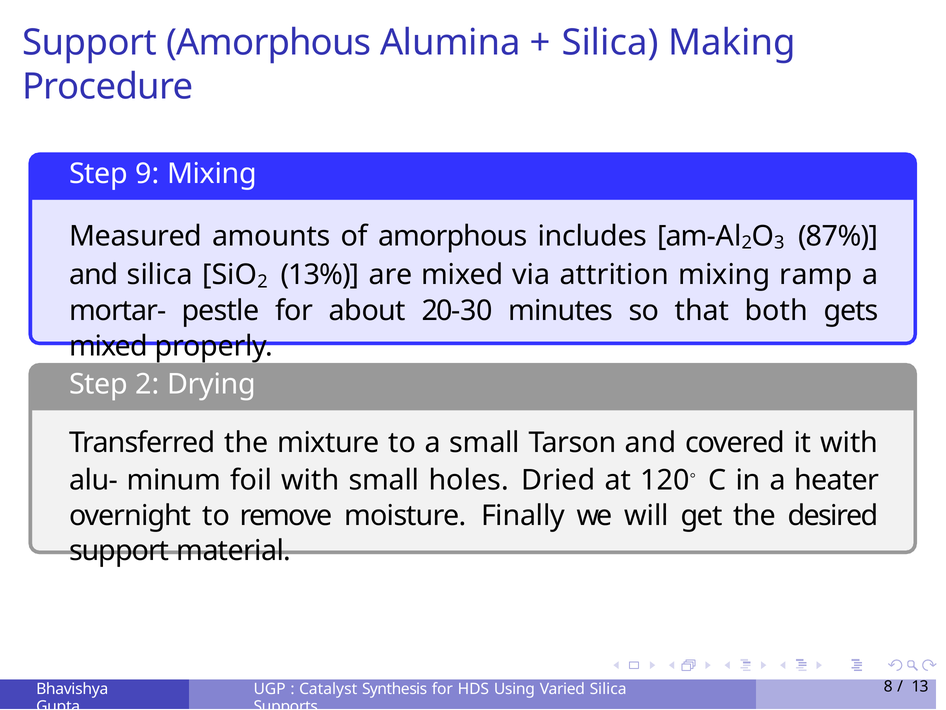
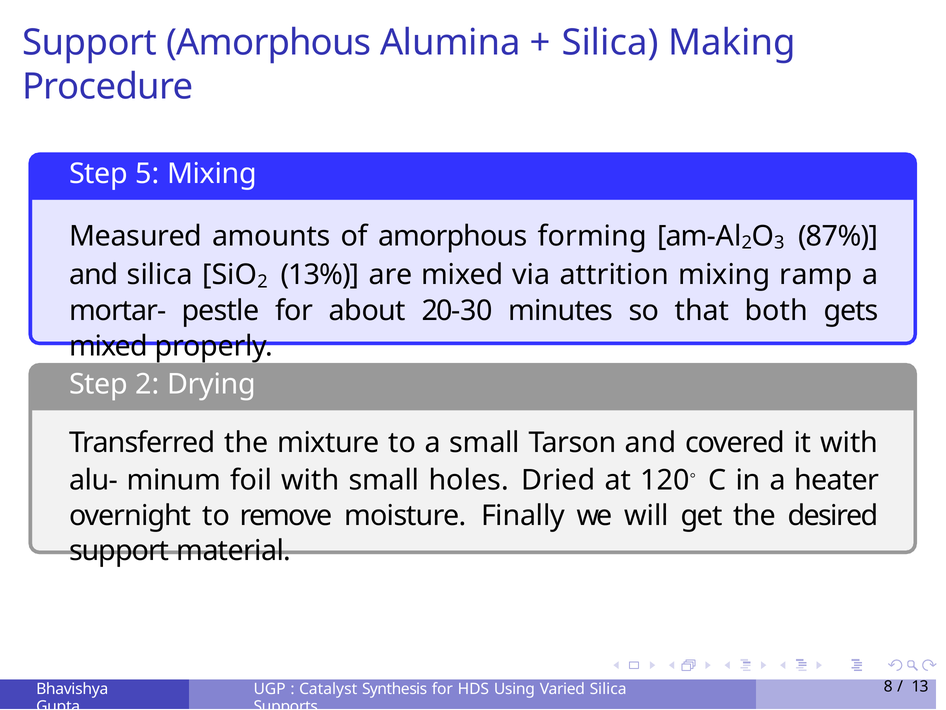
9: 9 -> 5 (147, 174)
includes: includes -> forming (592, 236)
